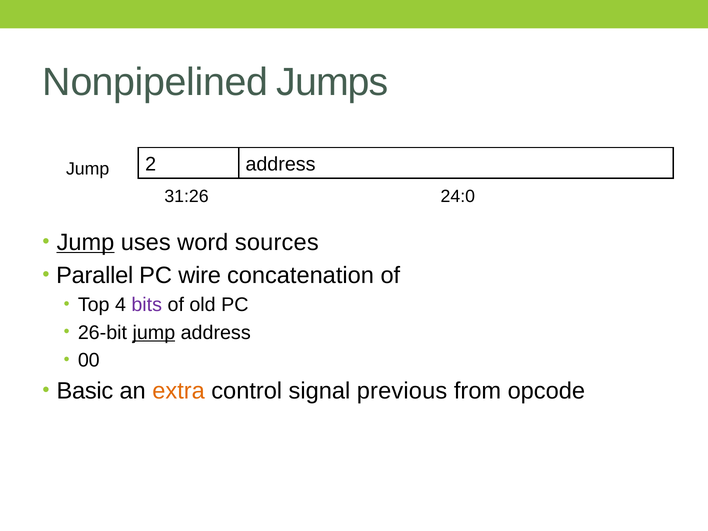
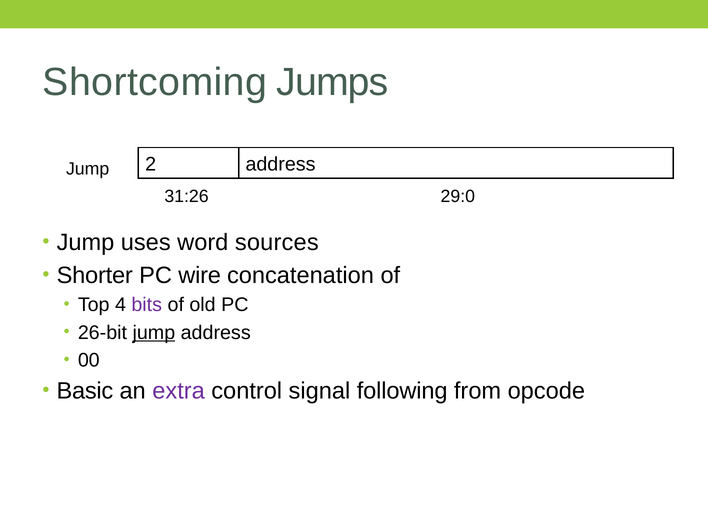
Nonpipelined: Nonpipelined -> Shortcoming (155, 82)
24:0: 24:0 -> 29:0 (458, 197)
Jump underline: present -> none (85, 242)
Parallel: Parallel -> Shorter (95, 275)
extra colour: orange -> purple (179, 391)
previous: previous -> following (402, 391)
